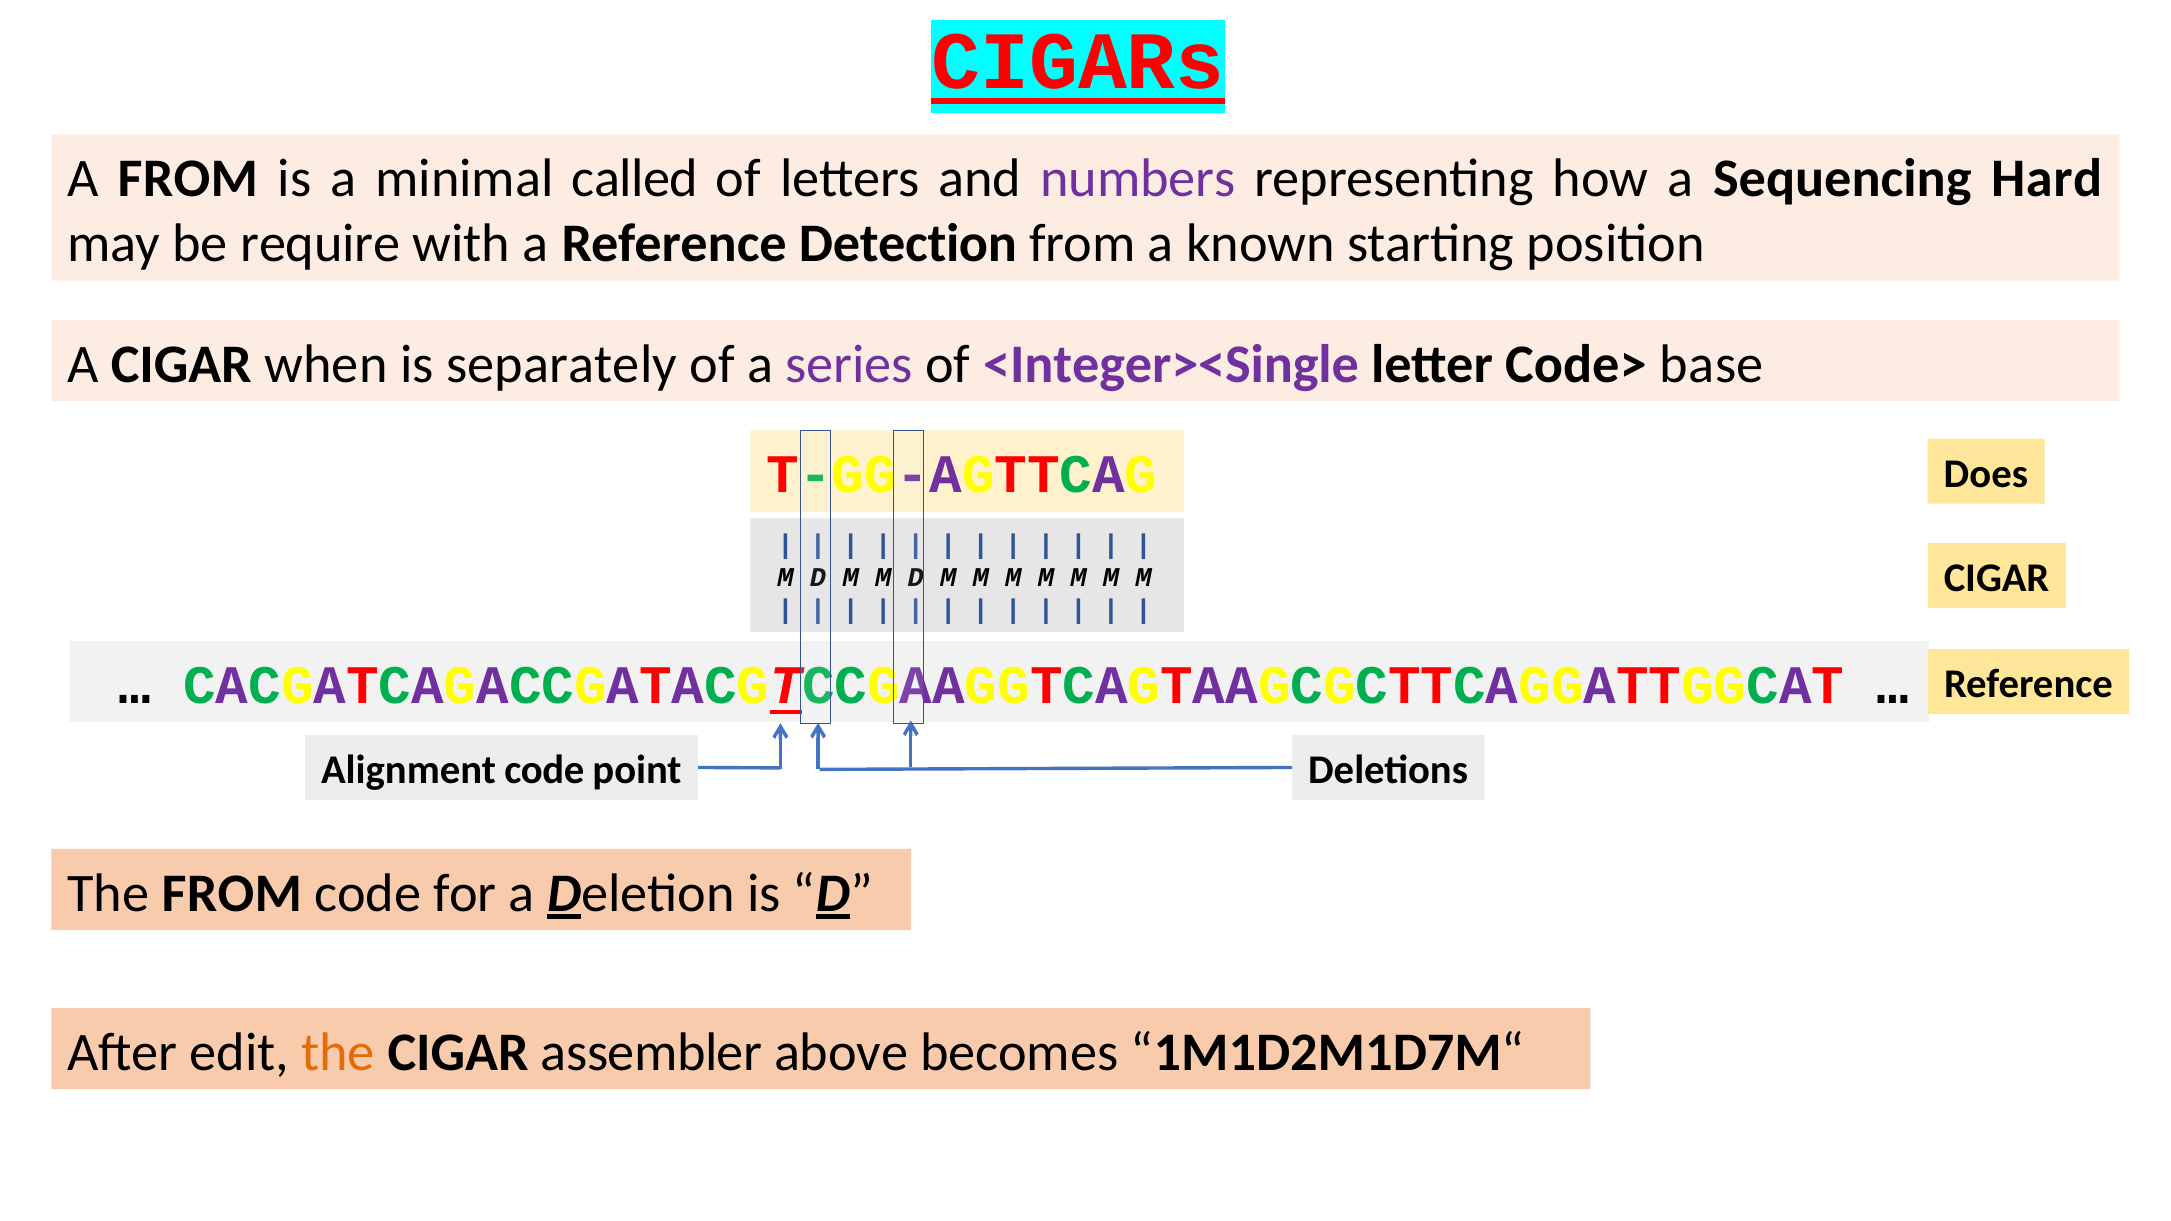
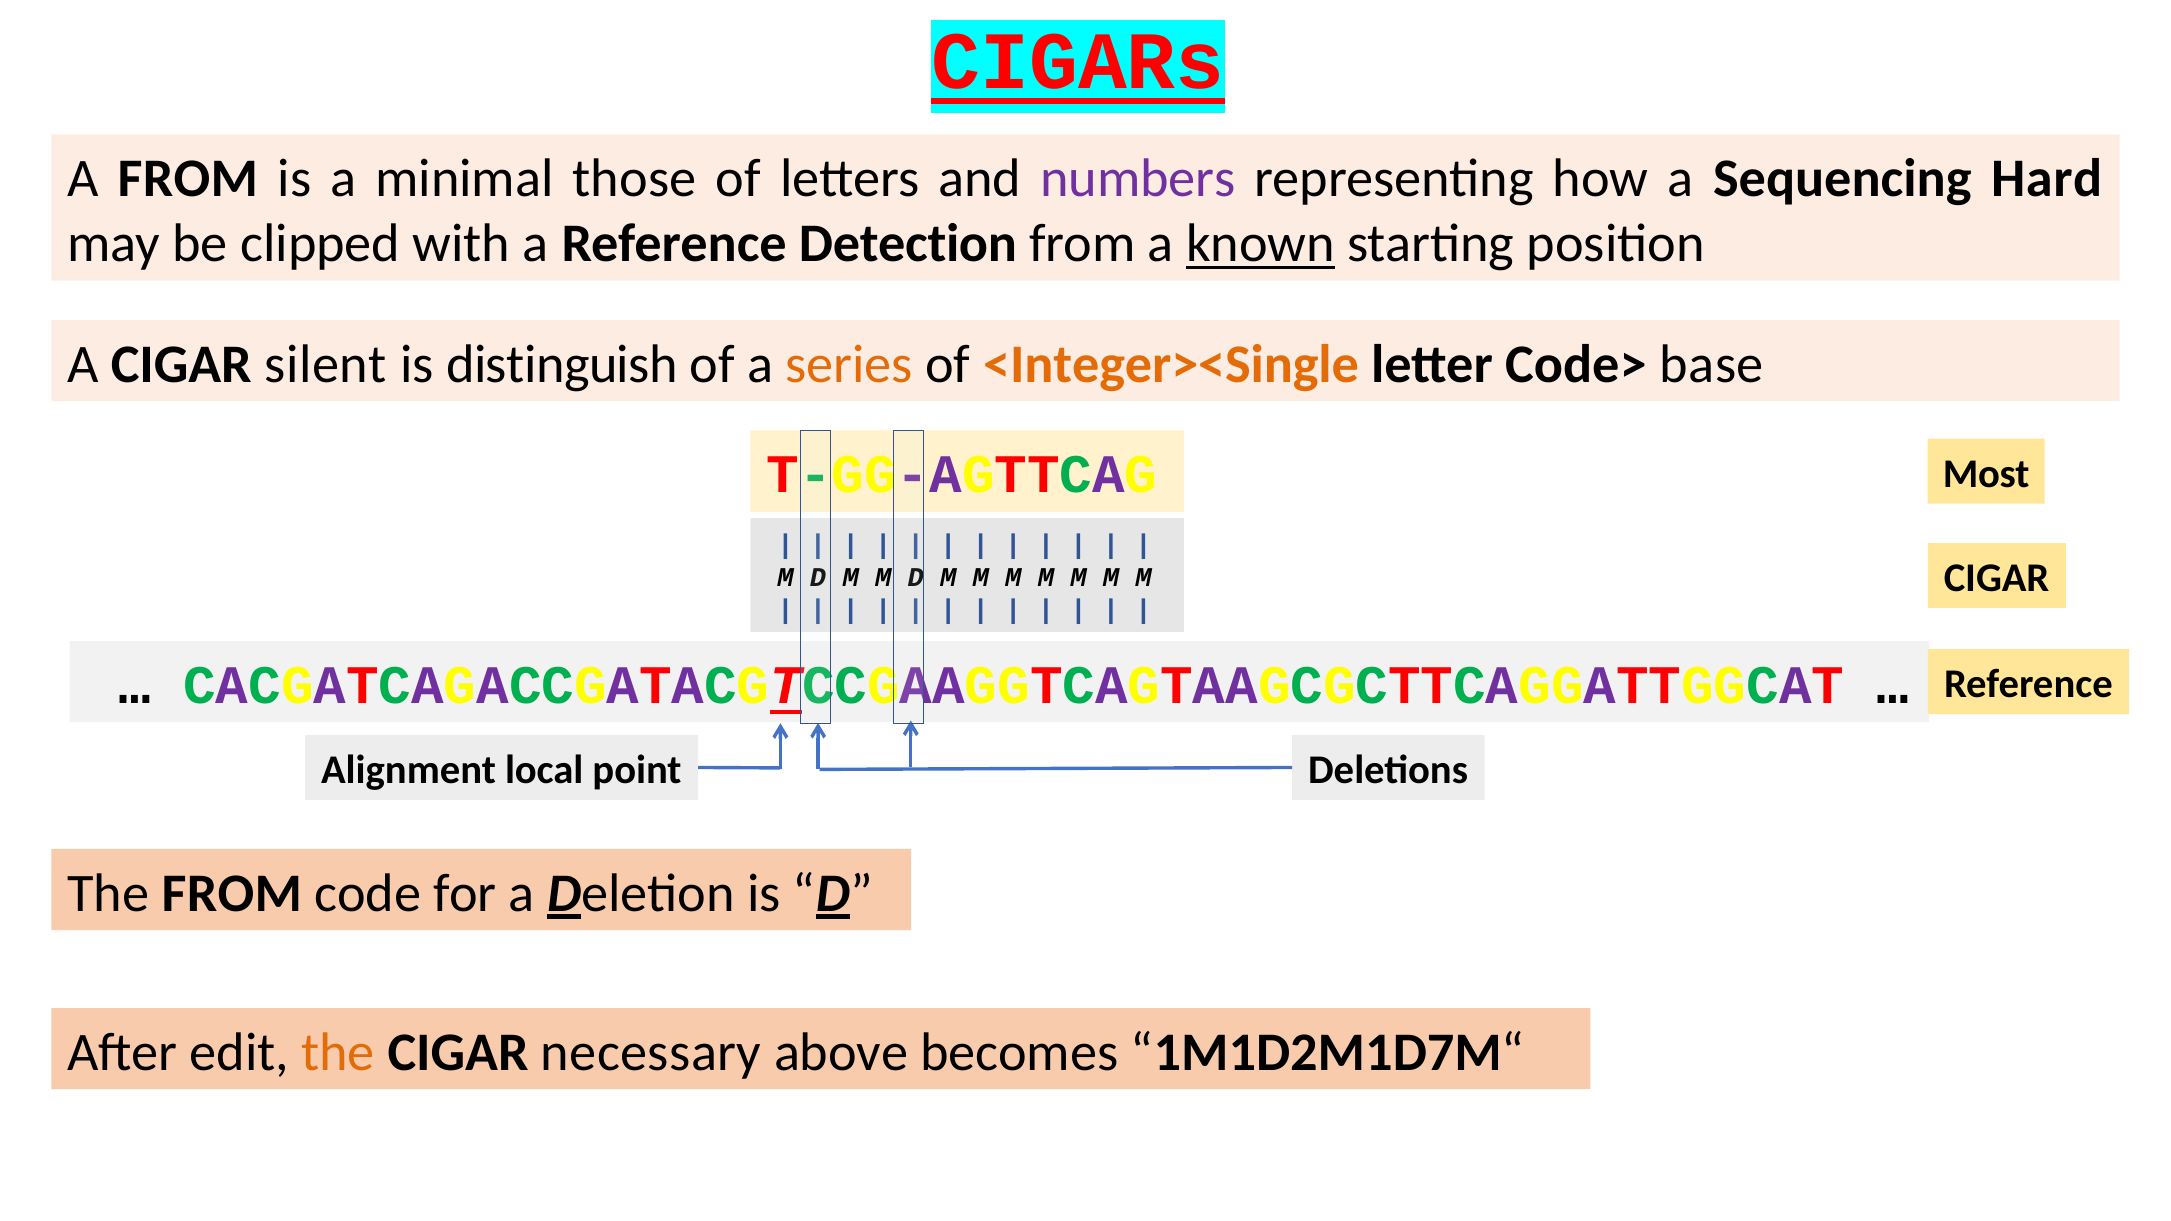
called: called -> those (635, 179)
require: require -> clipped (320, 244)
known underline: none -> present (1261, 244)
when: when -> silent (326, 364)
separately: separately -> distinguish (562, 364)
series colour: purple -> orange (849, 364)
<Integer><Single colour: purple -> orange (1171, 364)
Does: Does -> Most (1986, 474)
Alignment code: code -> local (544, 770)
assembler: assembler -> necessary (651, 1053)
